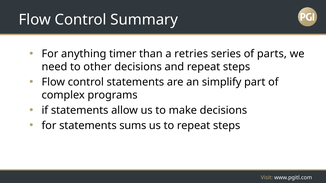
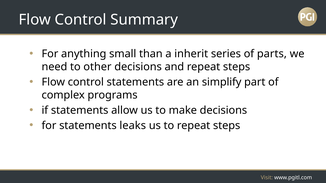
timer: timer -> small (123, 54)
retries: retries -> inherit (191, 54)
sums: sums -> leaks (133, 126)
